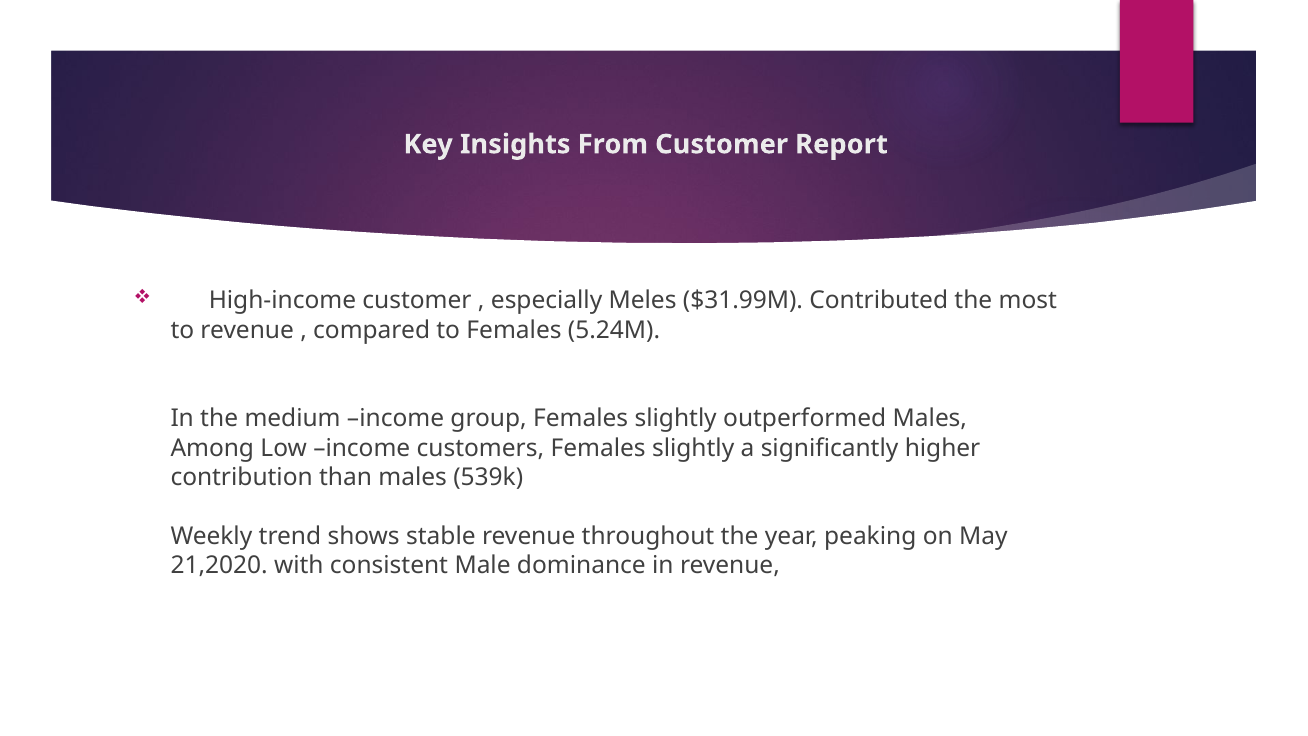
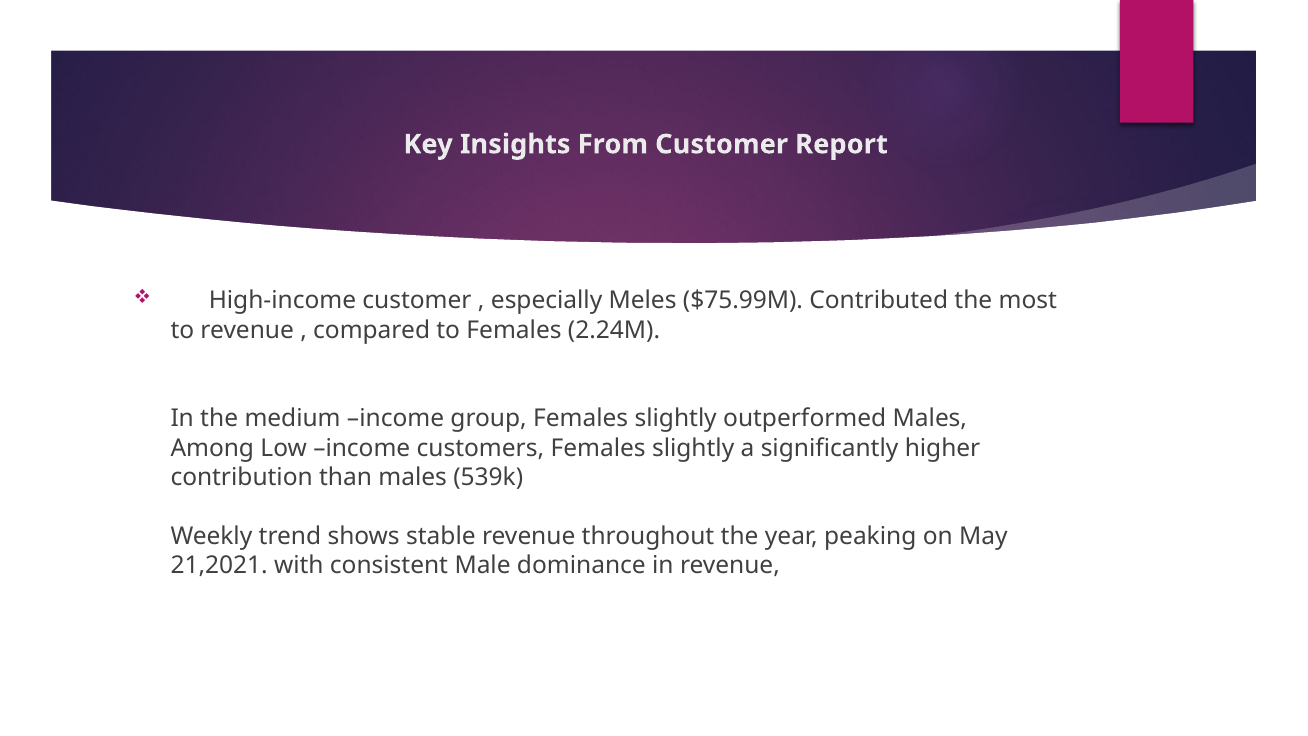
$31.99M: $31.99M -> $75.99M (743, 301)
5.24M: 5.24M -> 2.24M (614, 330)
21,2020: 21,2020 -> 21,2021 (219, 566)
